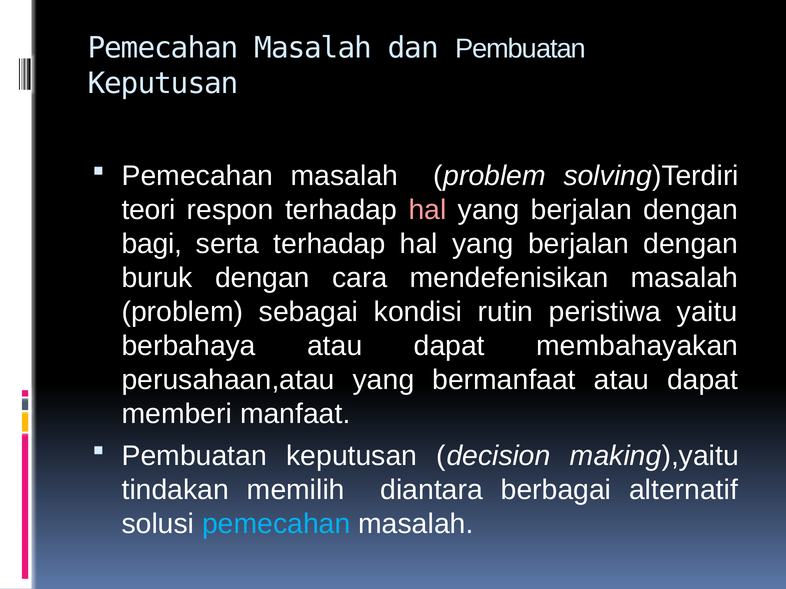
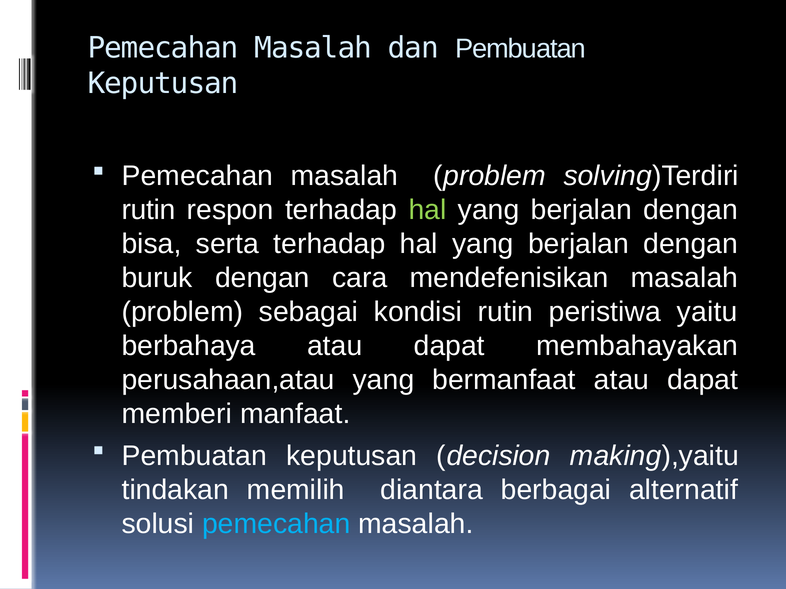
teori: teori -> rutin (149, 210)
hal colour: pink -> light green (428, 210)
bagi: bagi -> bisa (152, 244)
